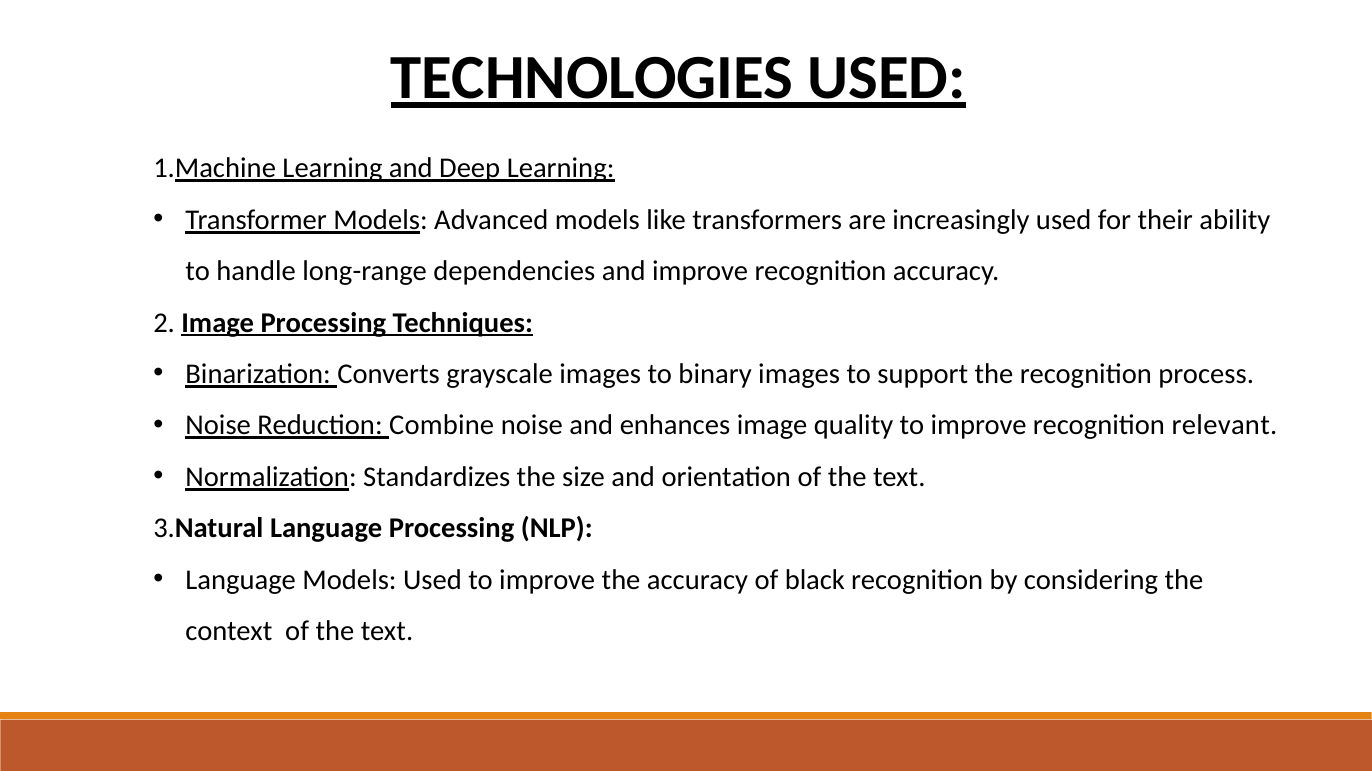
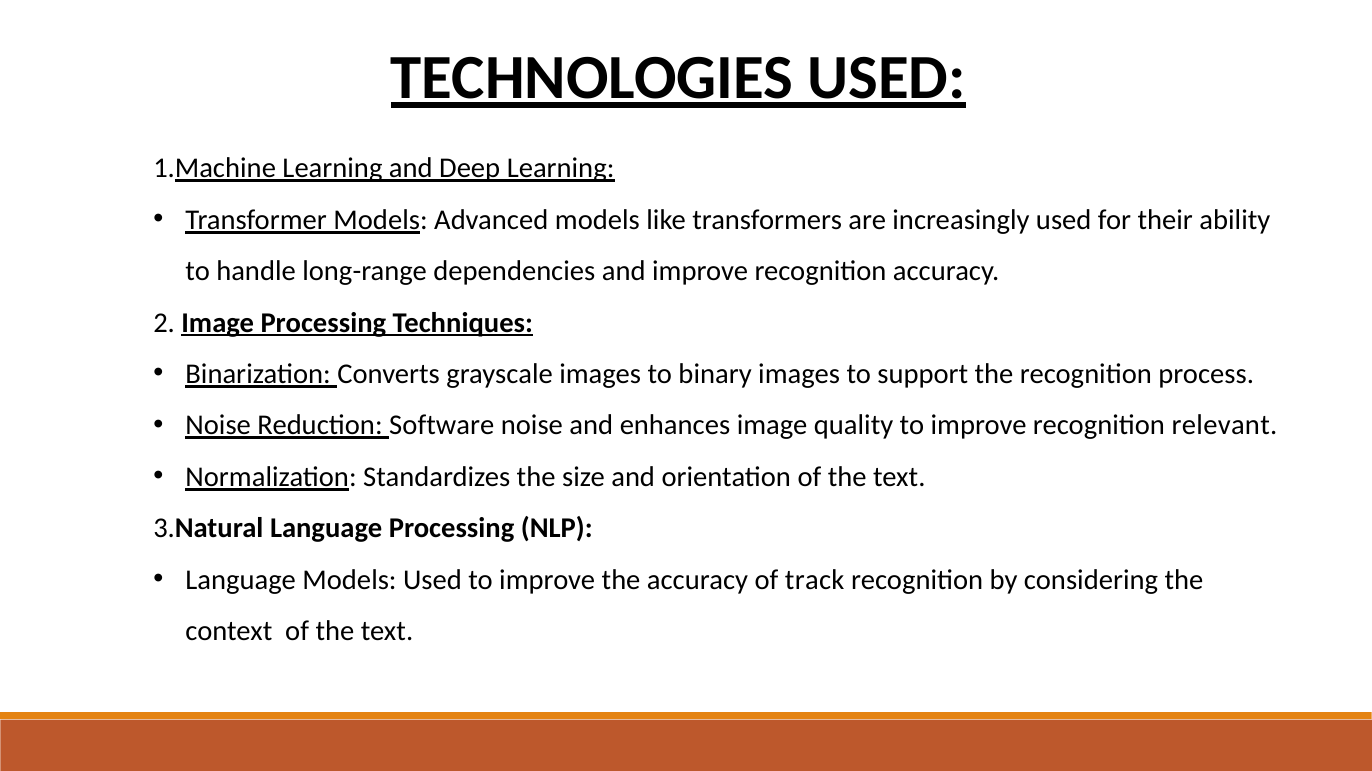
Combine: Combine -> Software (442, 426)
black: black -> track (815, 580)
